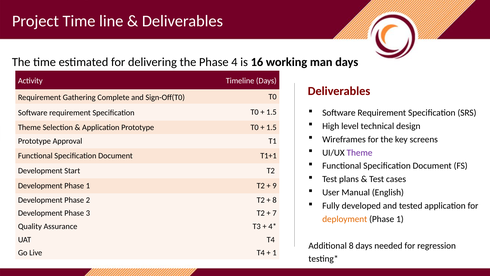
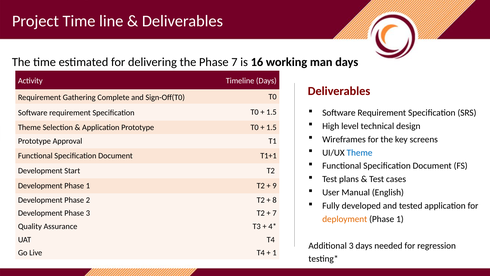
Phase 4: 4 -> 7 (234, 62)
Theme colour: purple -> blue (360, 152)
Additional 8: 8 -> 3 (351, 245)
